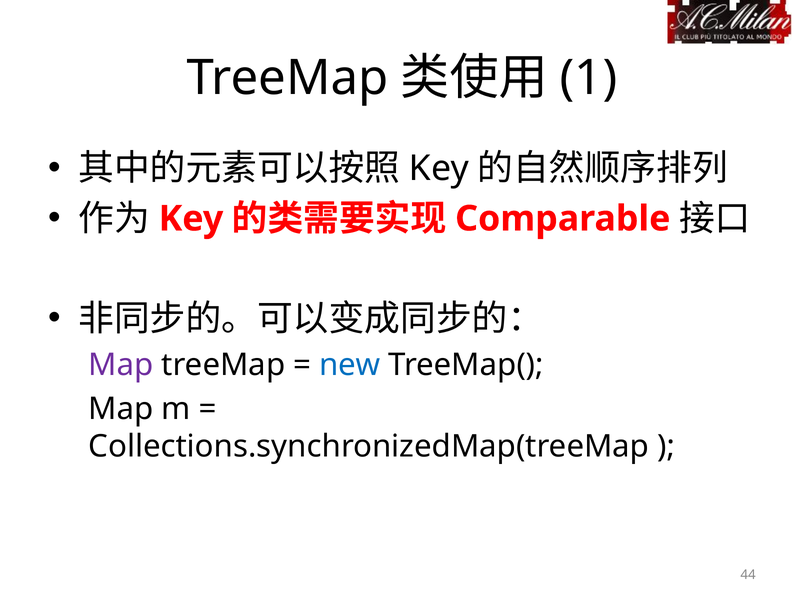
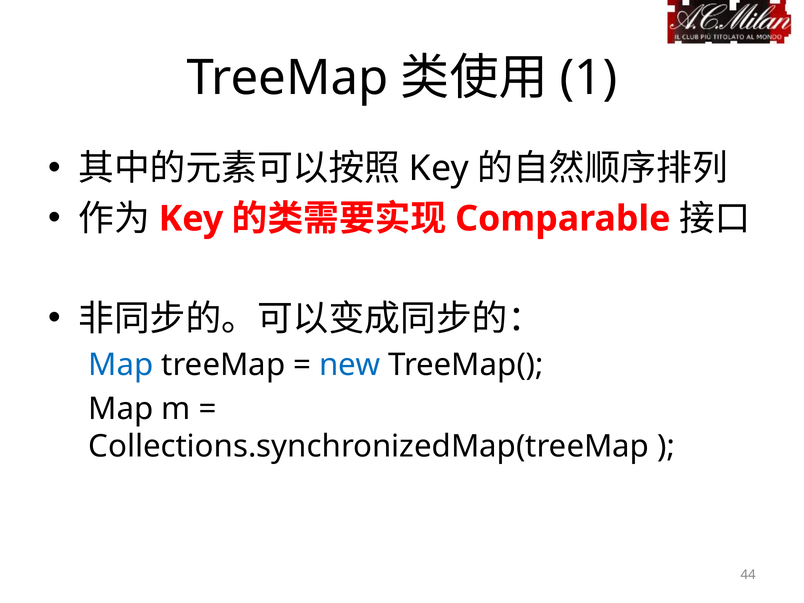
Map colour: purple -> blue (121, 365)
